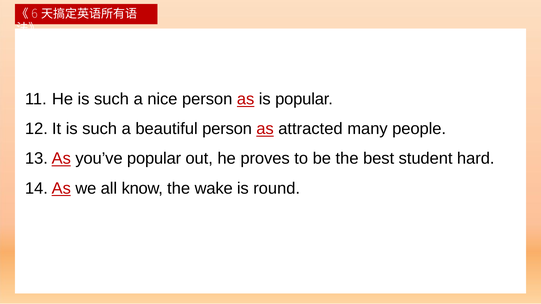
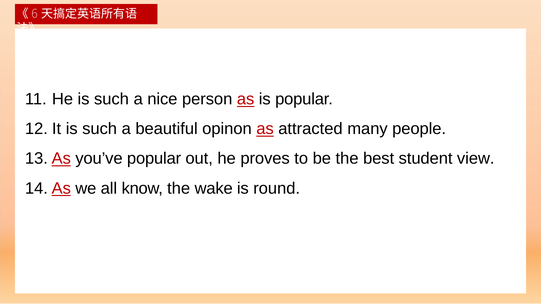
beautiful person: person -> opinon (227, 129)
hard: hard -> view (476, 159)
